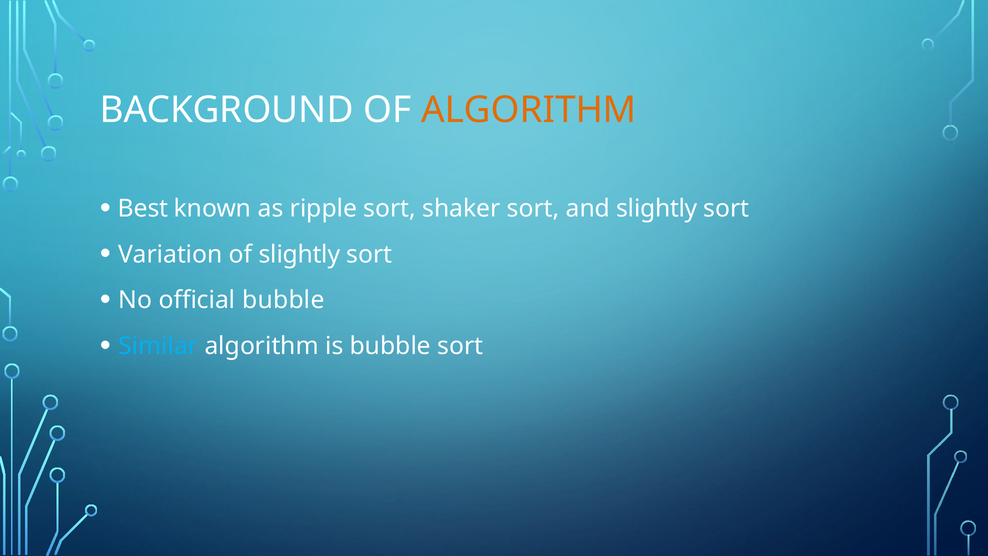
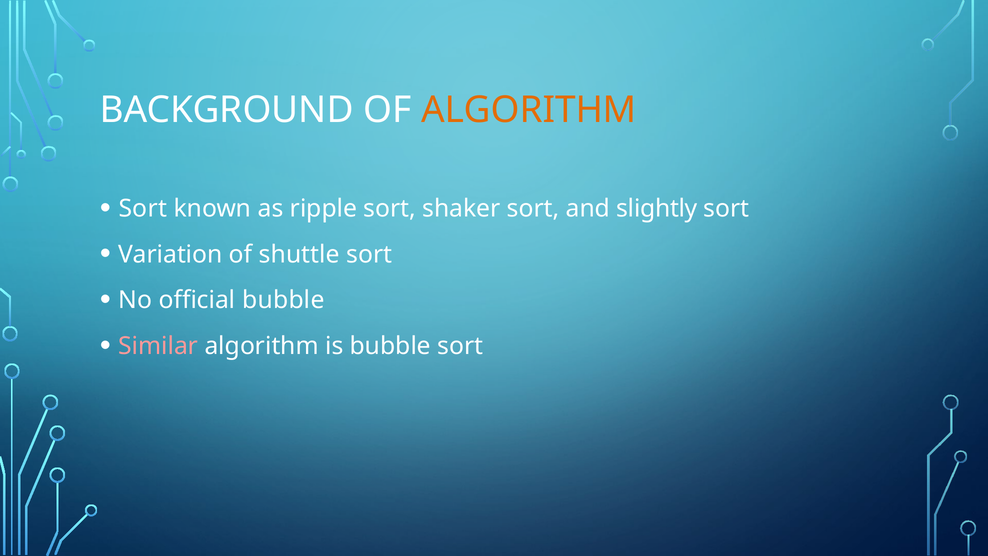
Best: Best -> Sort (143, 208)
of slightly: slightly -> shuttle (299, 254)
Similar colour: light blue -> pink (158, 346)
